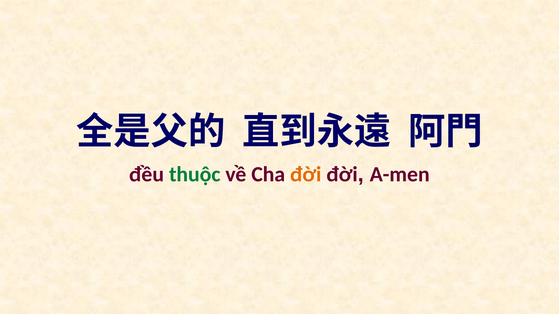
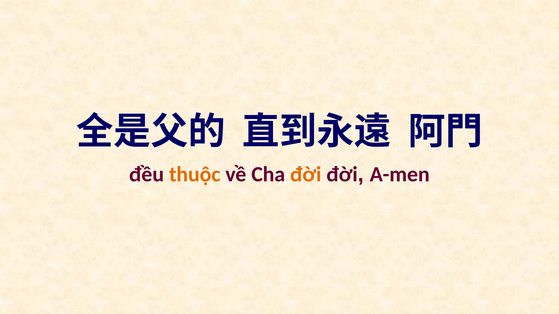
thuộc colour: green -> orange (195, 175)
